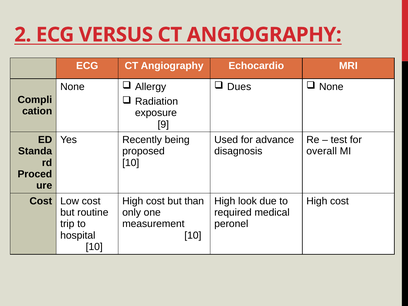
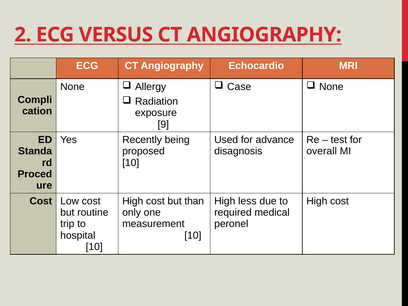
Dues: Dues -> Case (239, 87)
look: look -> less (247, 201)
